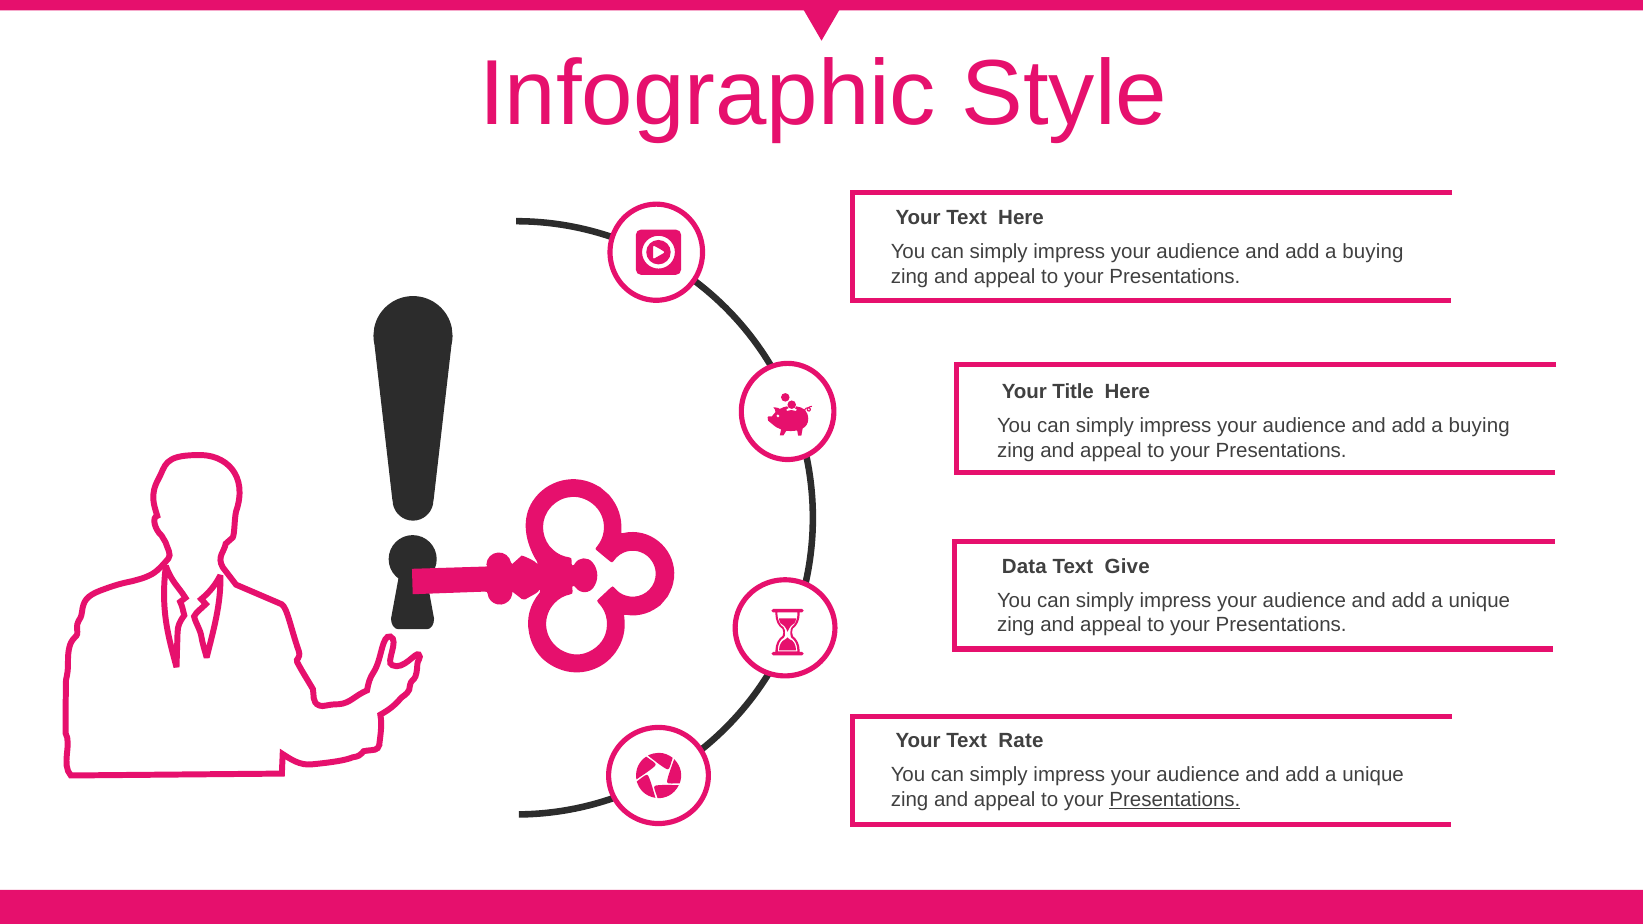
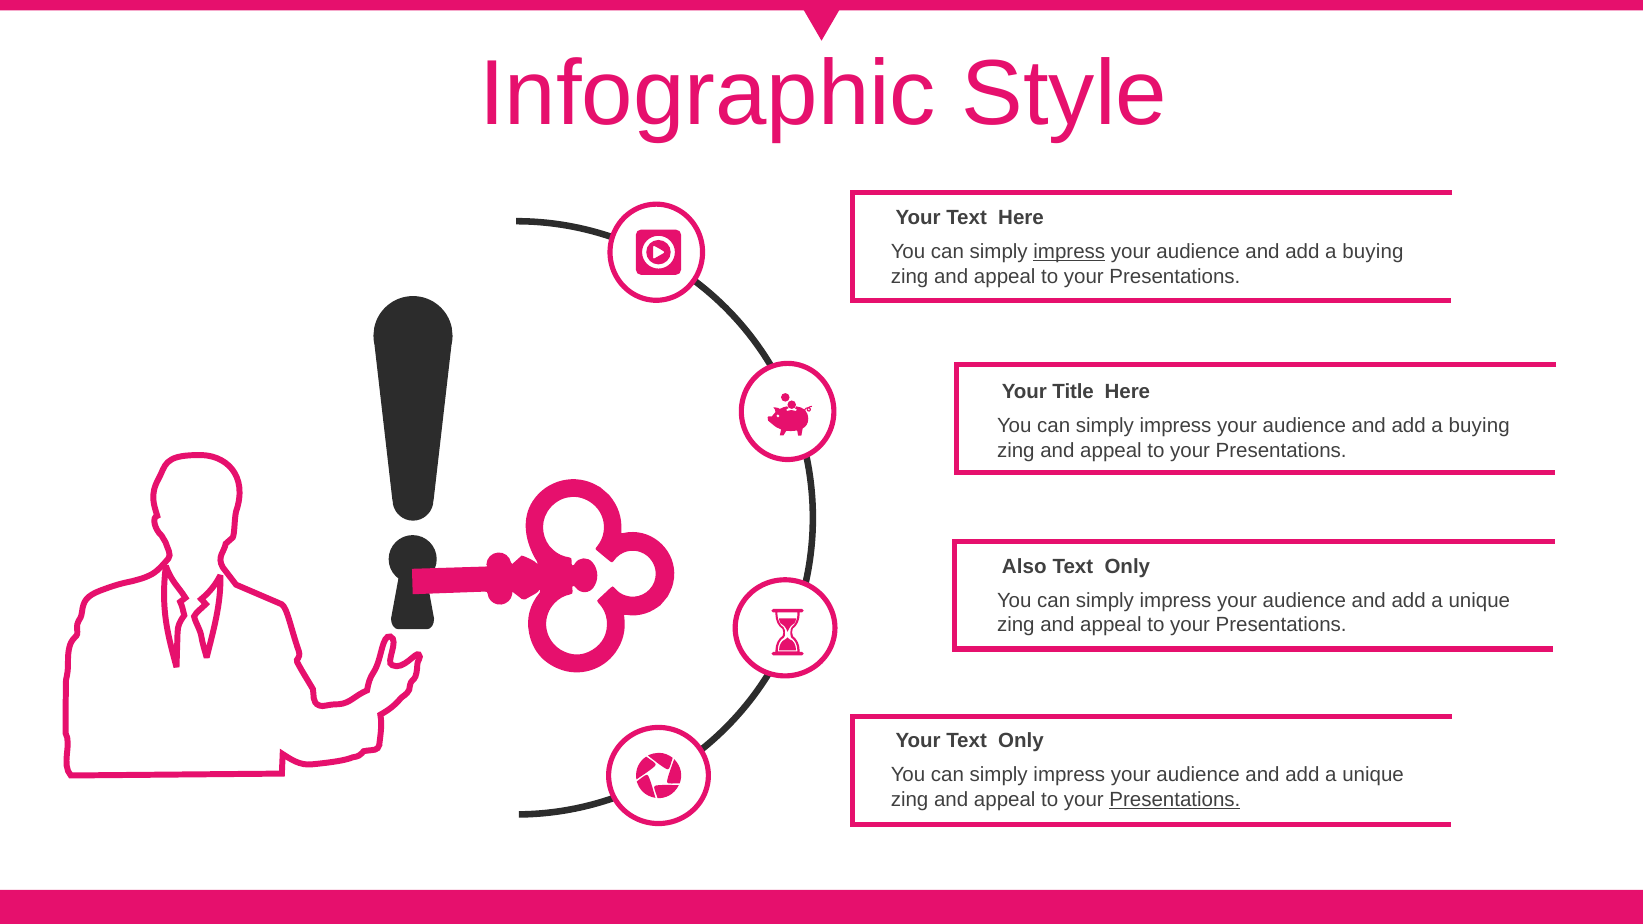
impress underline: none -> present (1069, 252)
Data: Data -> Also (1024, 567)
Give: Give -> Only (1127, 567)
Your Text Rate: Rate -> Only (1021, 741)
